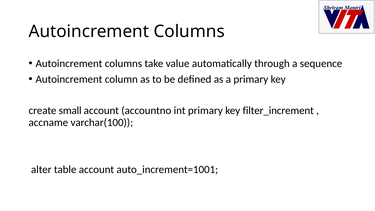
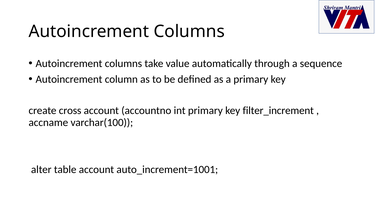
small: small -> cross (70, 111)
